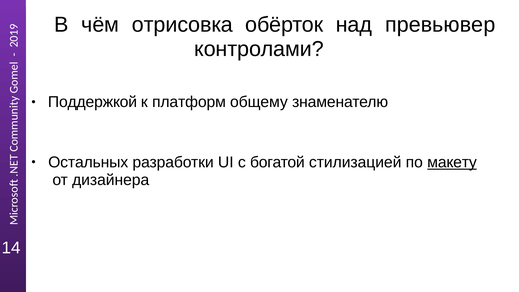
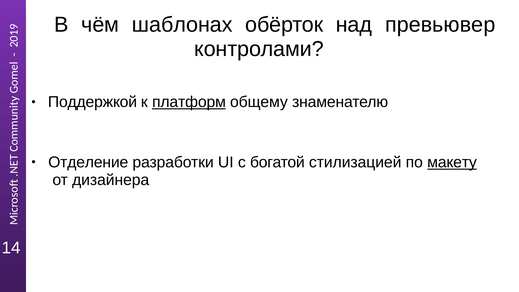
отрисовка: отрисовка -> шаблонах (182, 25)
платформ underline: none -> present (189, 102)
Остальных: Остальных -> Отделение (88, 162)
